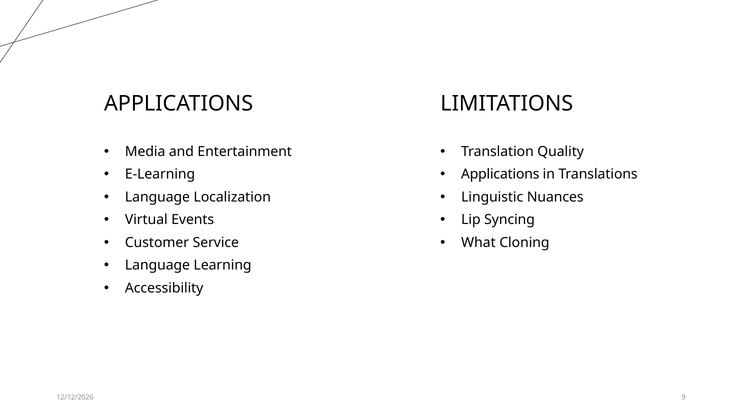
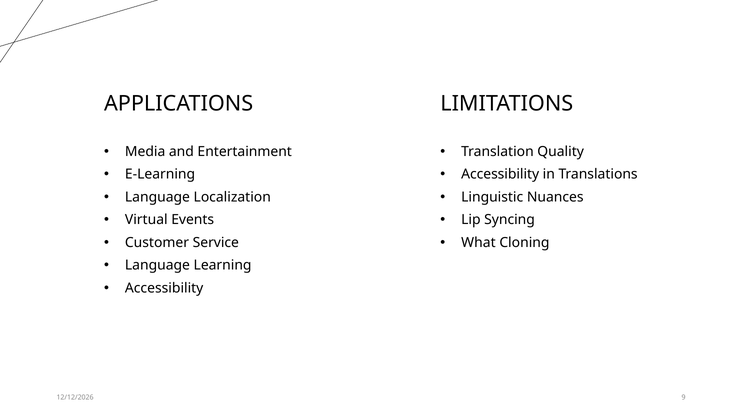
Applications: Applications -> Accessibility (500, 175)
